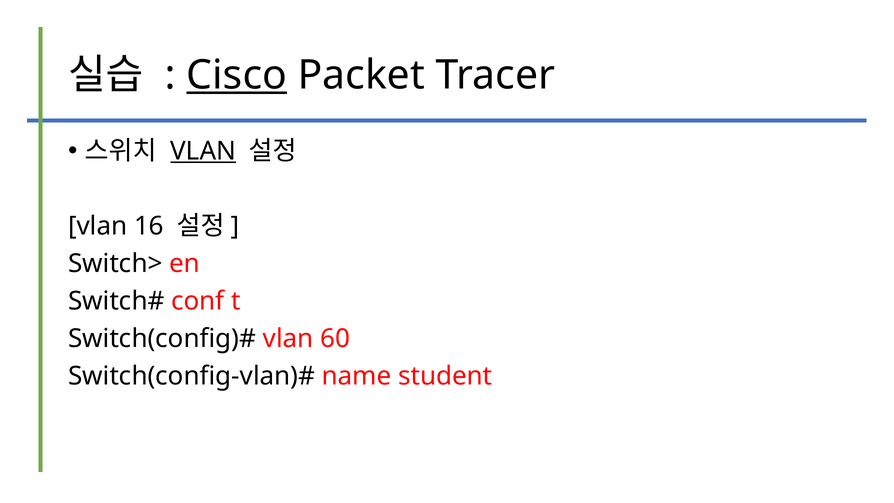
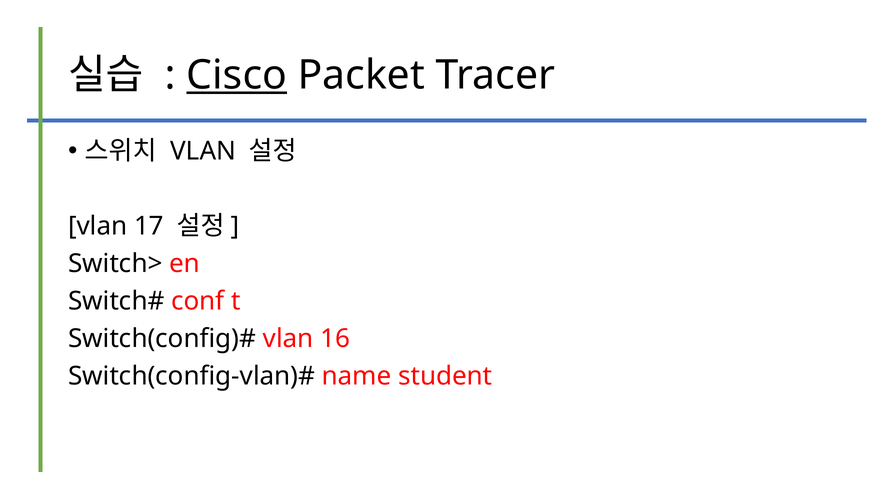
VLAN underline: present -> none (203, 151)
16: 16 -> 17 (149, 226)
60: 60 -> 16 (335, 339)
